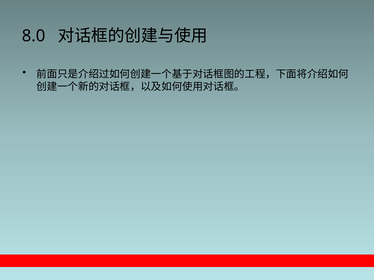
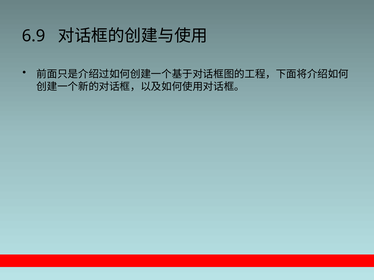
8.0: 8.0 -> 6.9 (34, 36)
